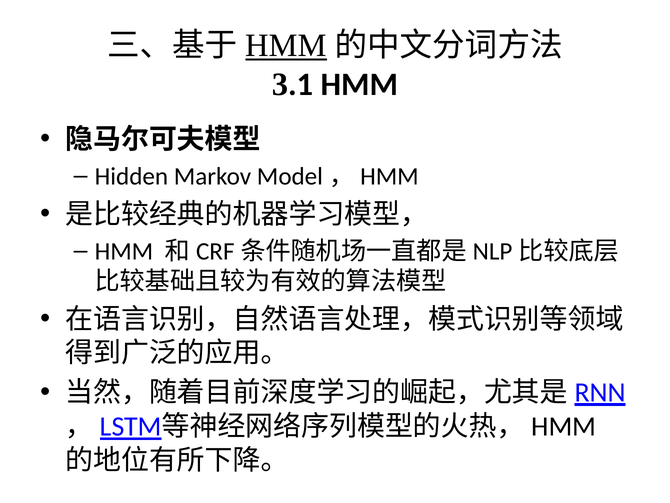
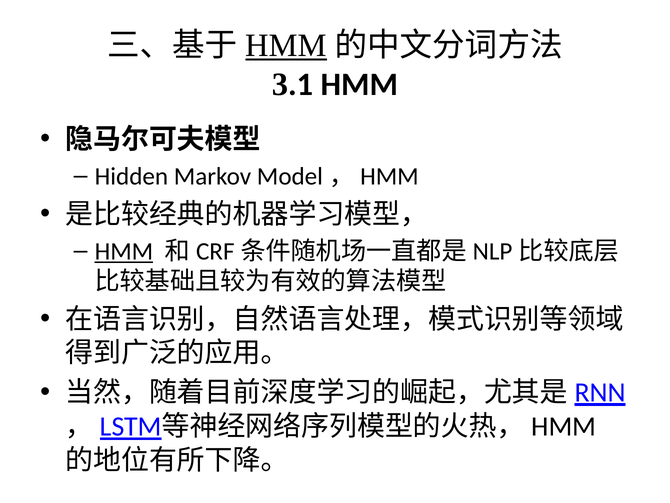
HMM underline: none -> present (124, 251)
